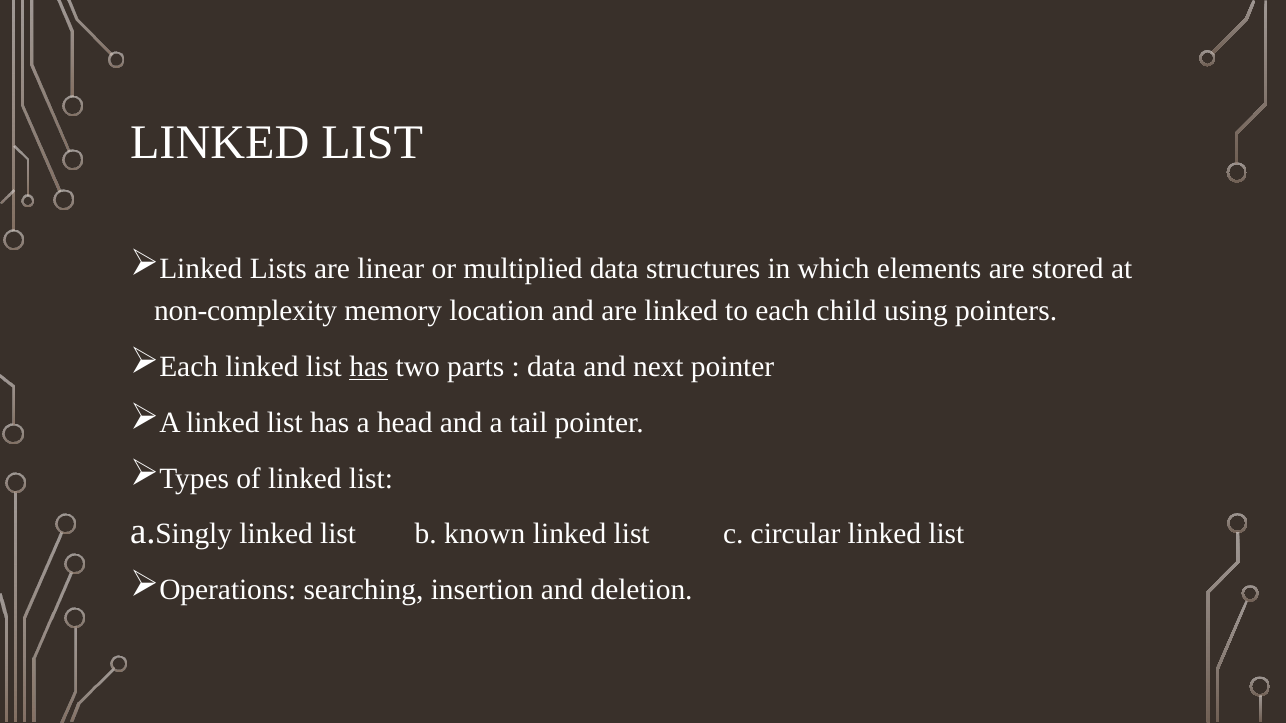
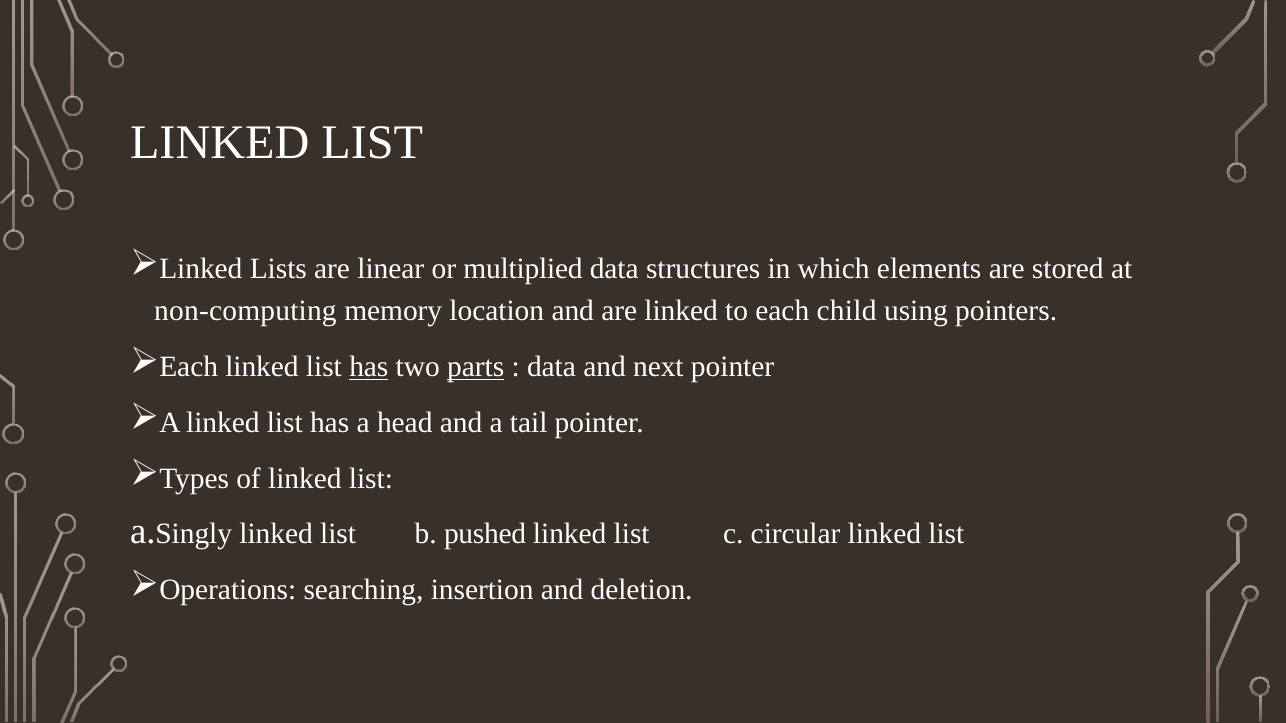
non-complexity: non-complexity -> non-computing (245, 311)
parts underline: none -> present (476, 367)
known: known -> pushed (485, 534)
